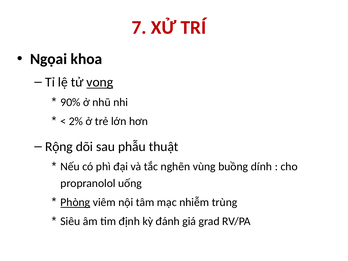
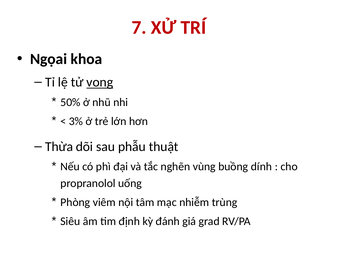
90%: 90% -> 50% (70, 102)
2%: 2% -> 3% (76, 121)
Rộng: Rộng -> Thừa (59, 147)
Phòng underline: present -> none (75, 202)
